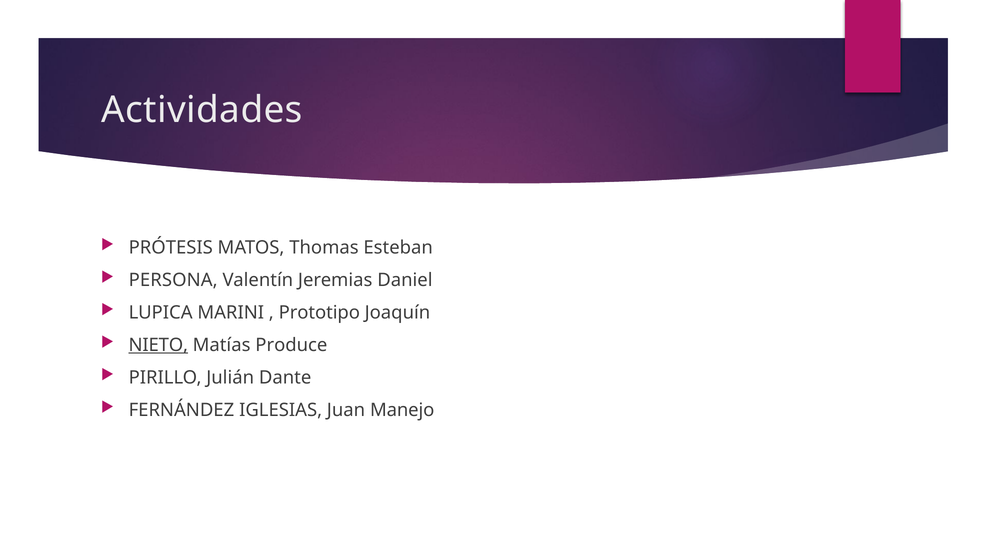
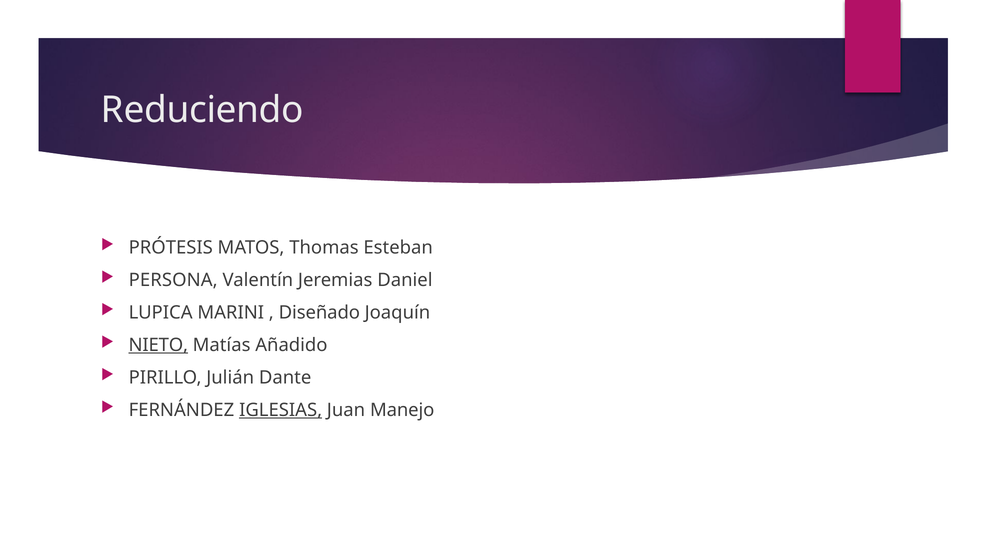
Actividades: Actividades -> Reduciendo (202, 110)
Prototipo: Prototipo -> Diseñado (319, 313)
Produce: Produce -> Añadido (291, 345)
IGLESIAS underline: none -> present (281, 410)
